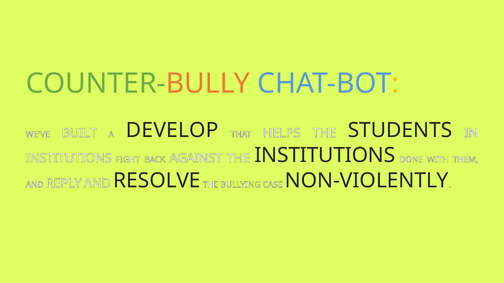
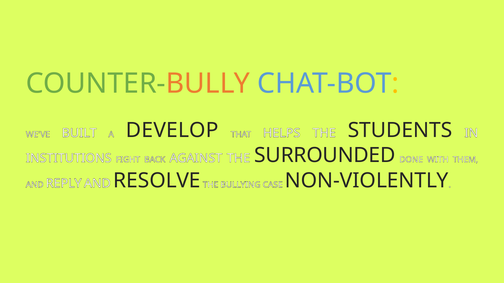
THE INSTITUTIONS: INSTITUTIONS -> SURROUNDED (325, 156)
